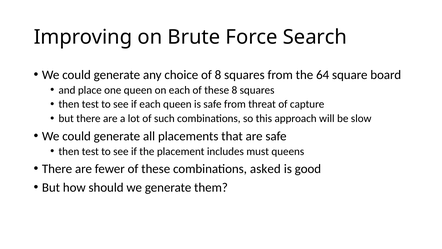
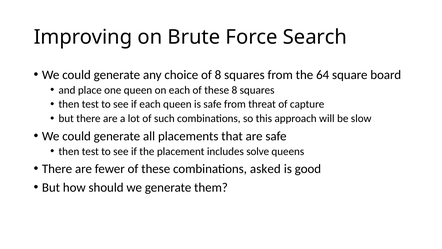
must: must -> solve (258, 151)
